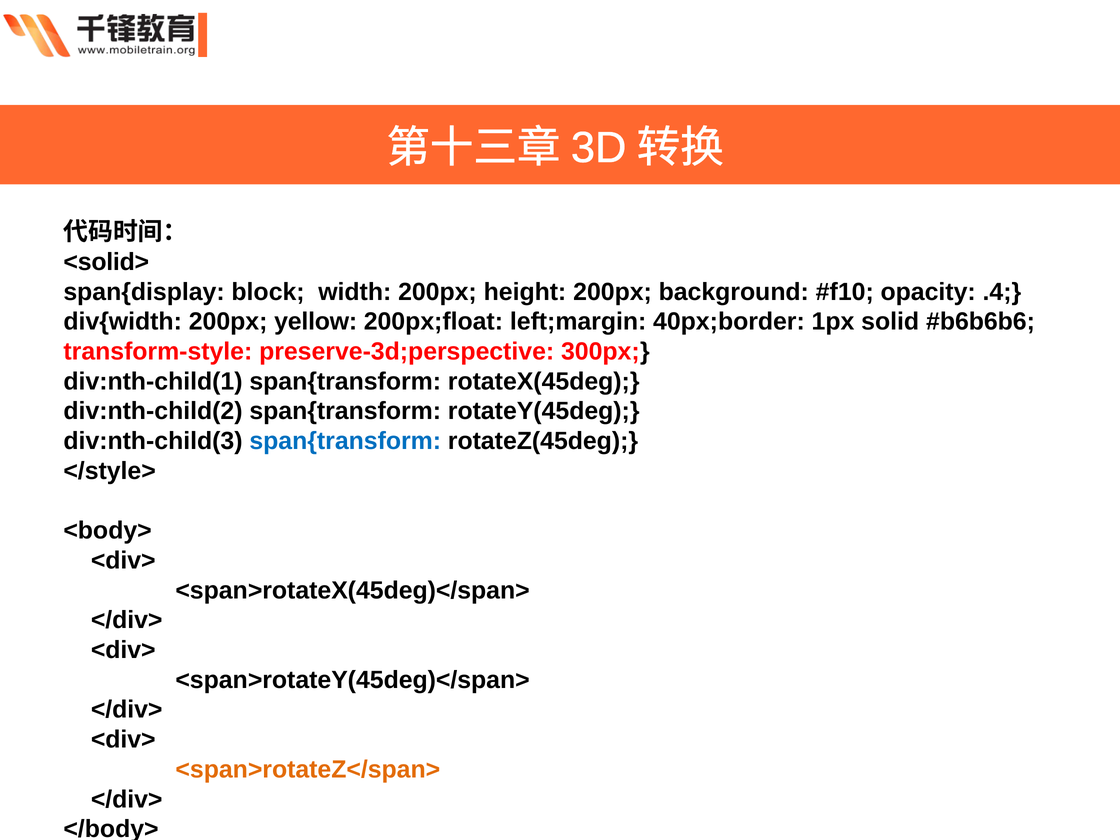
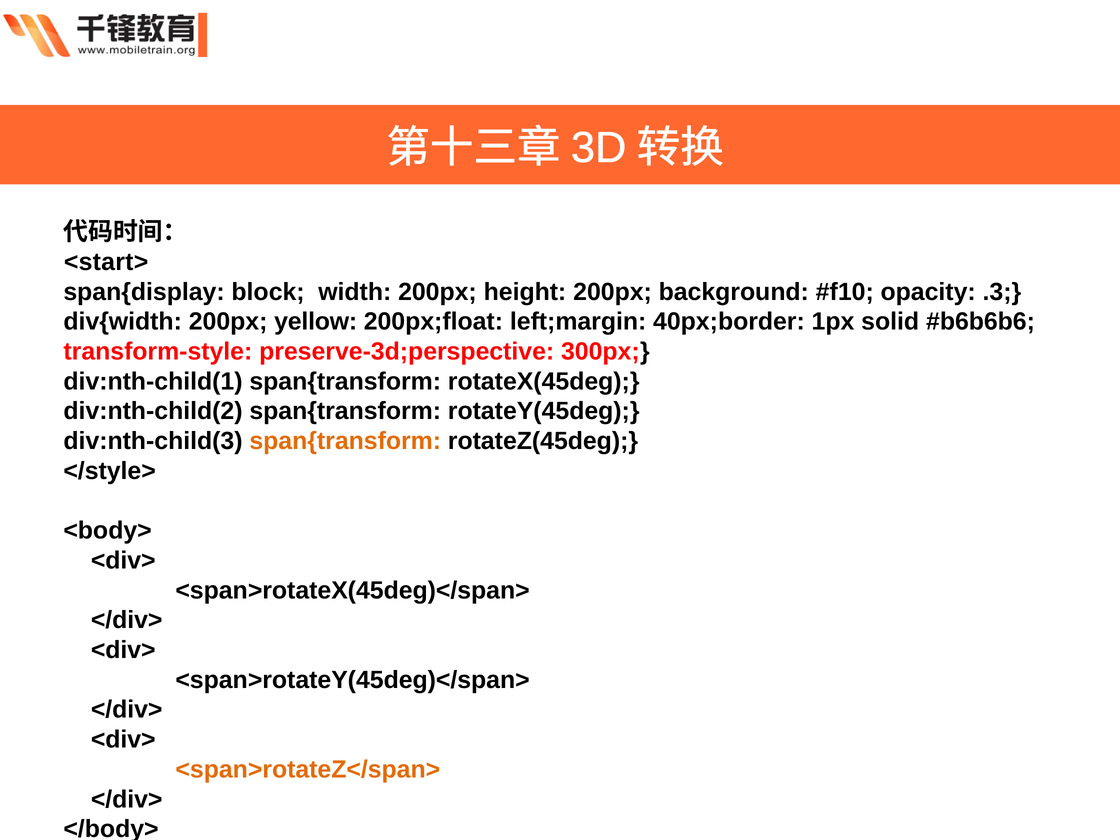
<solid>: <solid> -> <start> (106, 262)
.4: .4 -> .3 (1002, 292)
span{transform colour: blue -> orange (345, 441)
